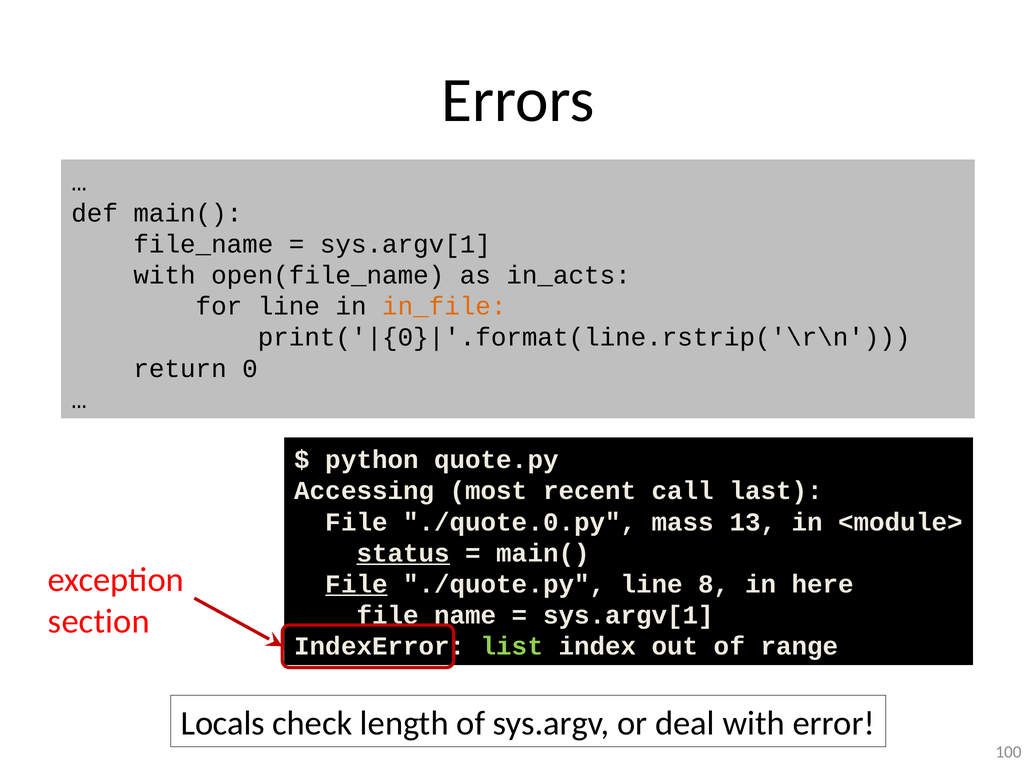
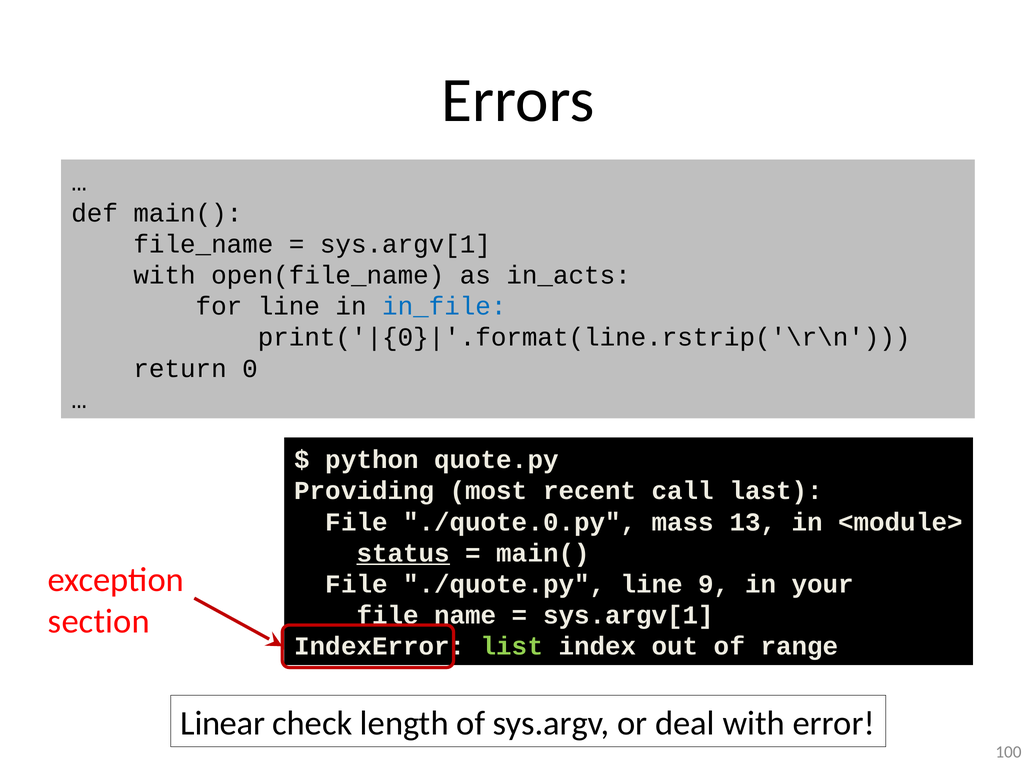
in_file colour: orange -> blue (444, 306)
Accessing: Accessing -> Providing (364, 491)
File underline: present -> none (357, 584)
8: 8 -> 9 (714, 584)
here: here -> your (823, 584)
Locals: Locals -> Linear (223, 723)
